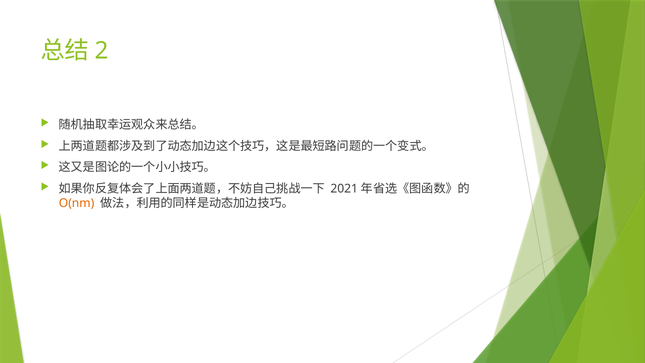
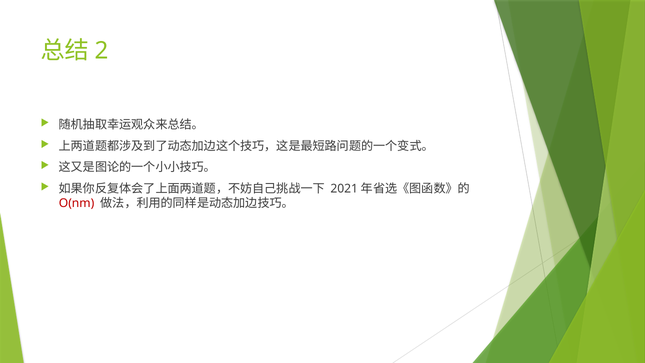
O(nm colour: orange -> red (77, 203)
